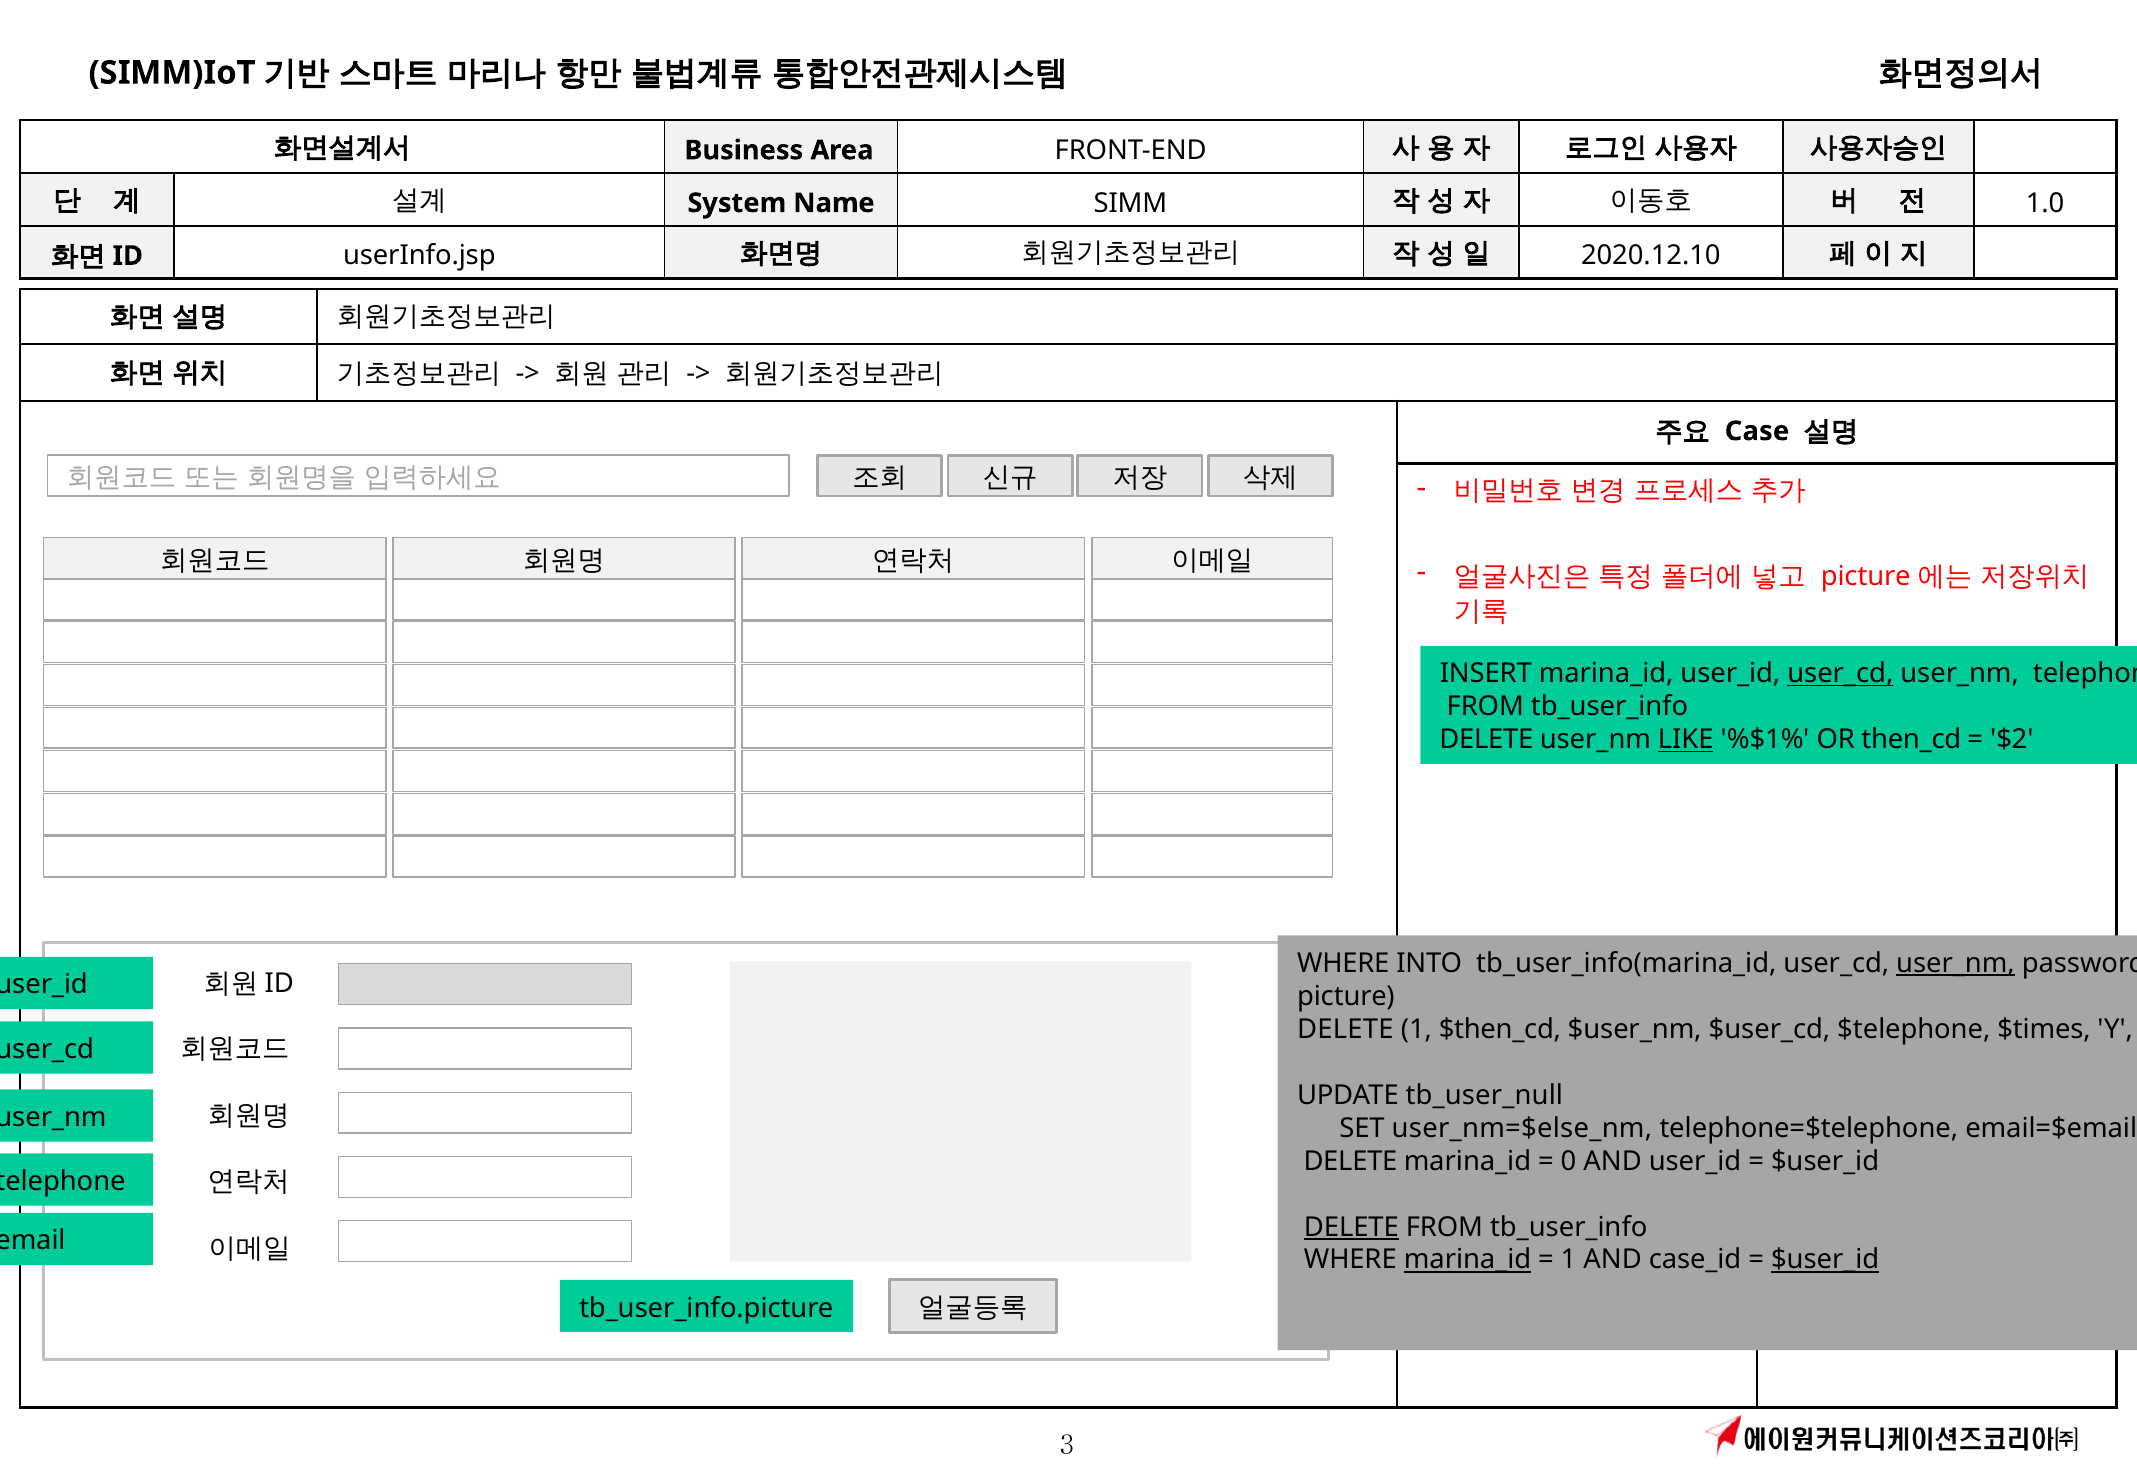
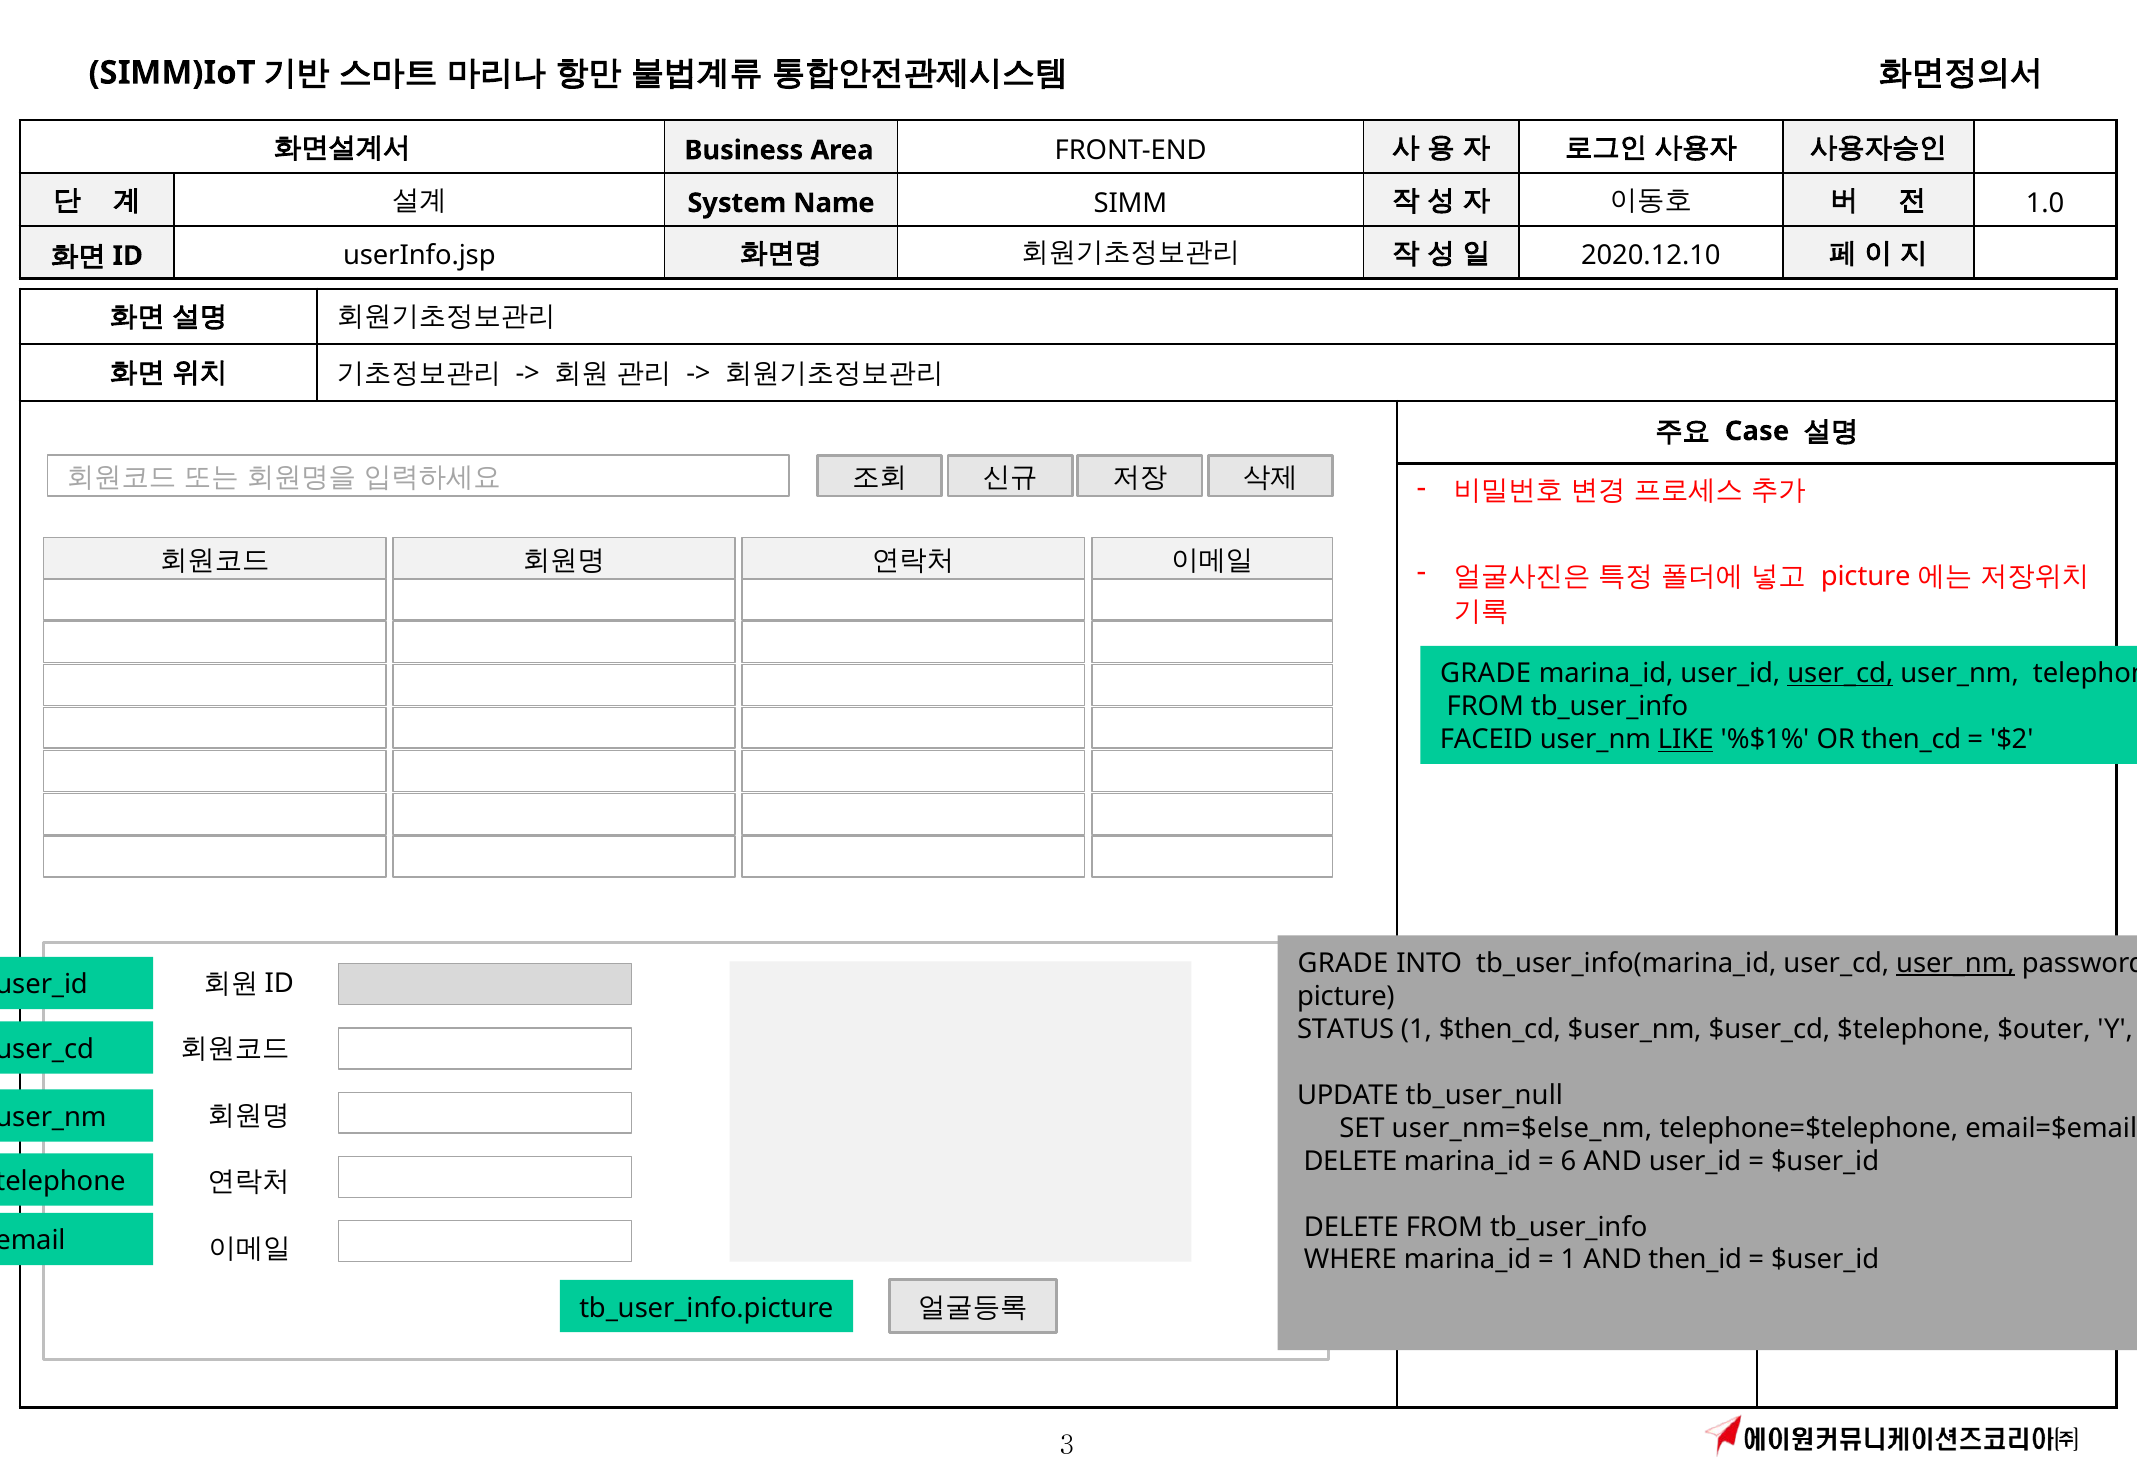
INSERT: INSERT -> GRADE (1486, 674)
DELETE: DELETE -> FACEID (1486, 739)
WHERE: WHERE -> GRADE (1343, 963)
DELETE: DELETE -> STATUS (1346, 1029)
$times: $times -> $outer (2044, 1029)
0: 0 -> 6 (1568, 1161)
DELETE underline: present -> none (1351, 1227)
marina_id underline: present -> none (1468, 1259)
case_id: case_id -> then_id (1695, 1259)
$user_id underline: present -> none (1825, 1259)
